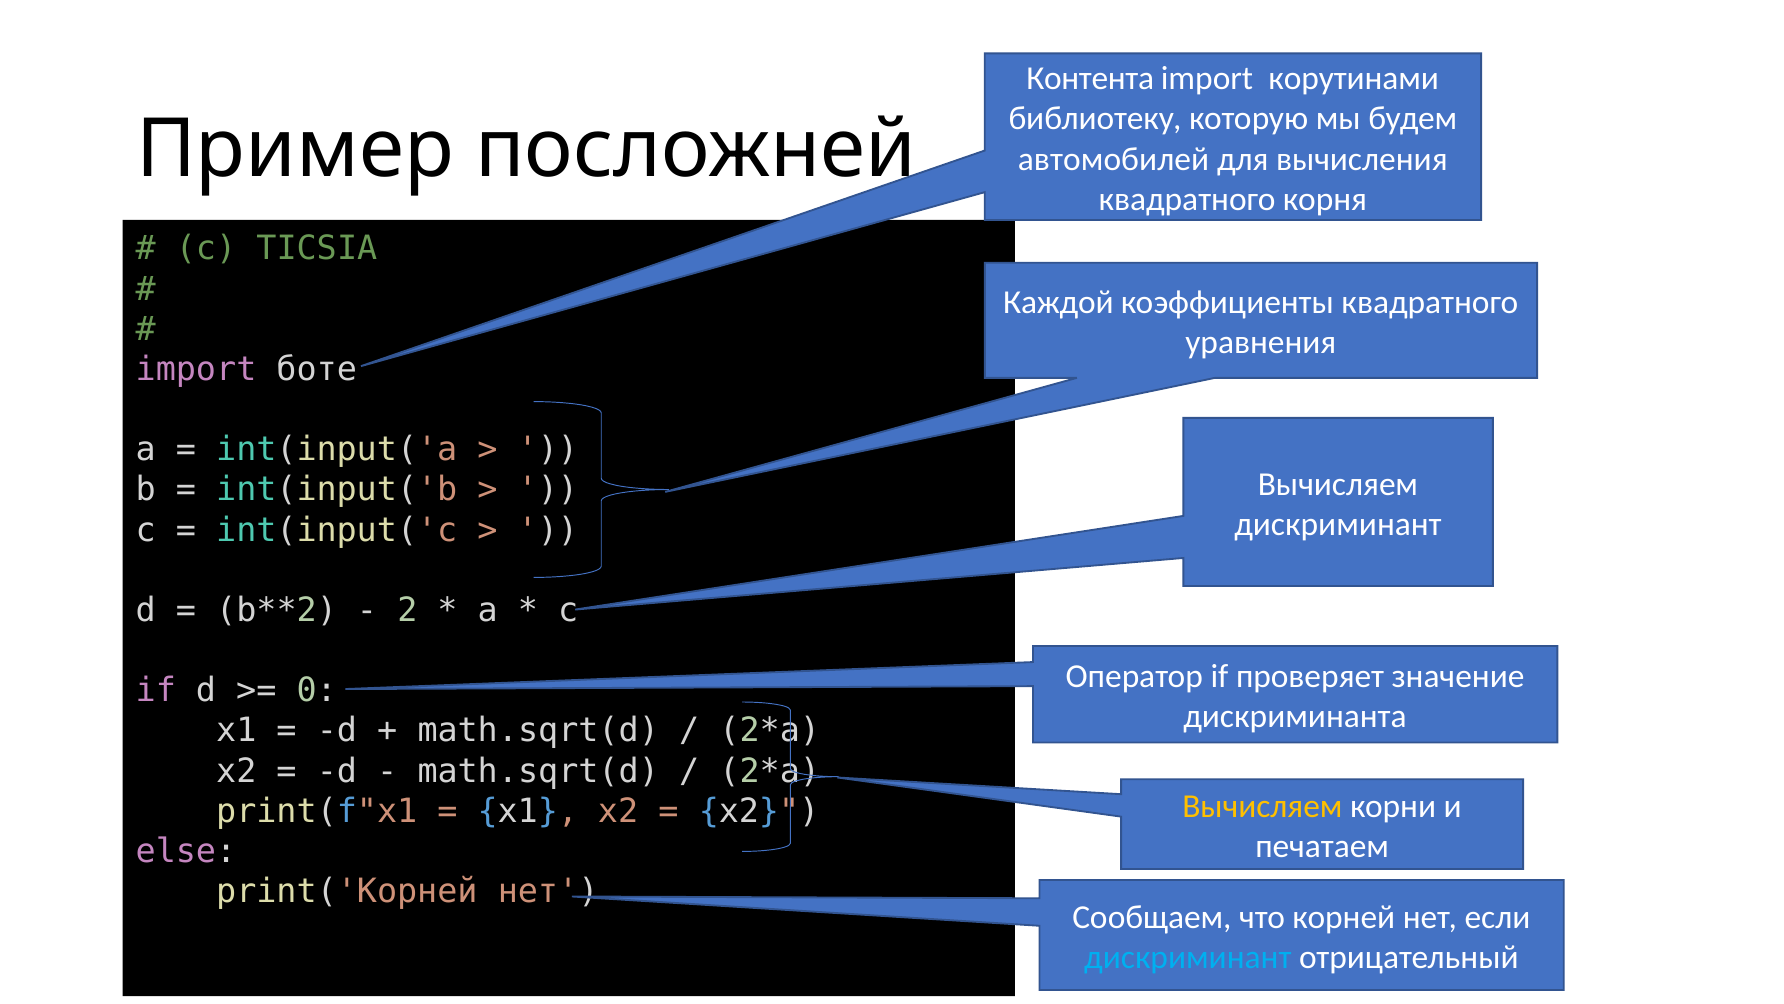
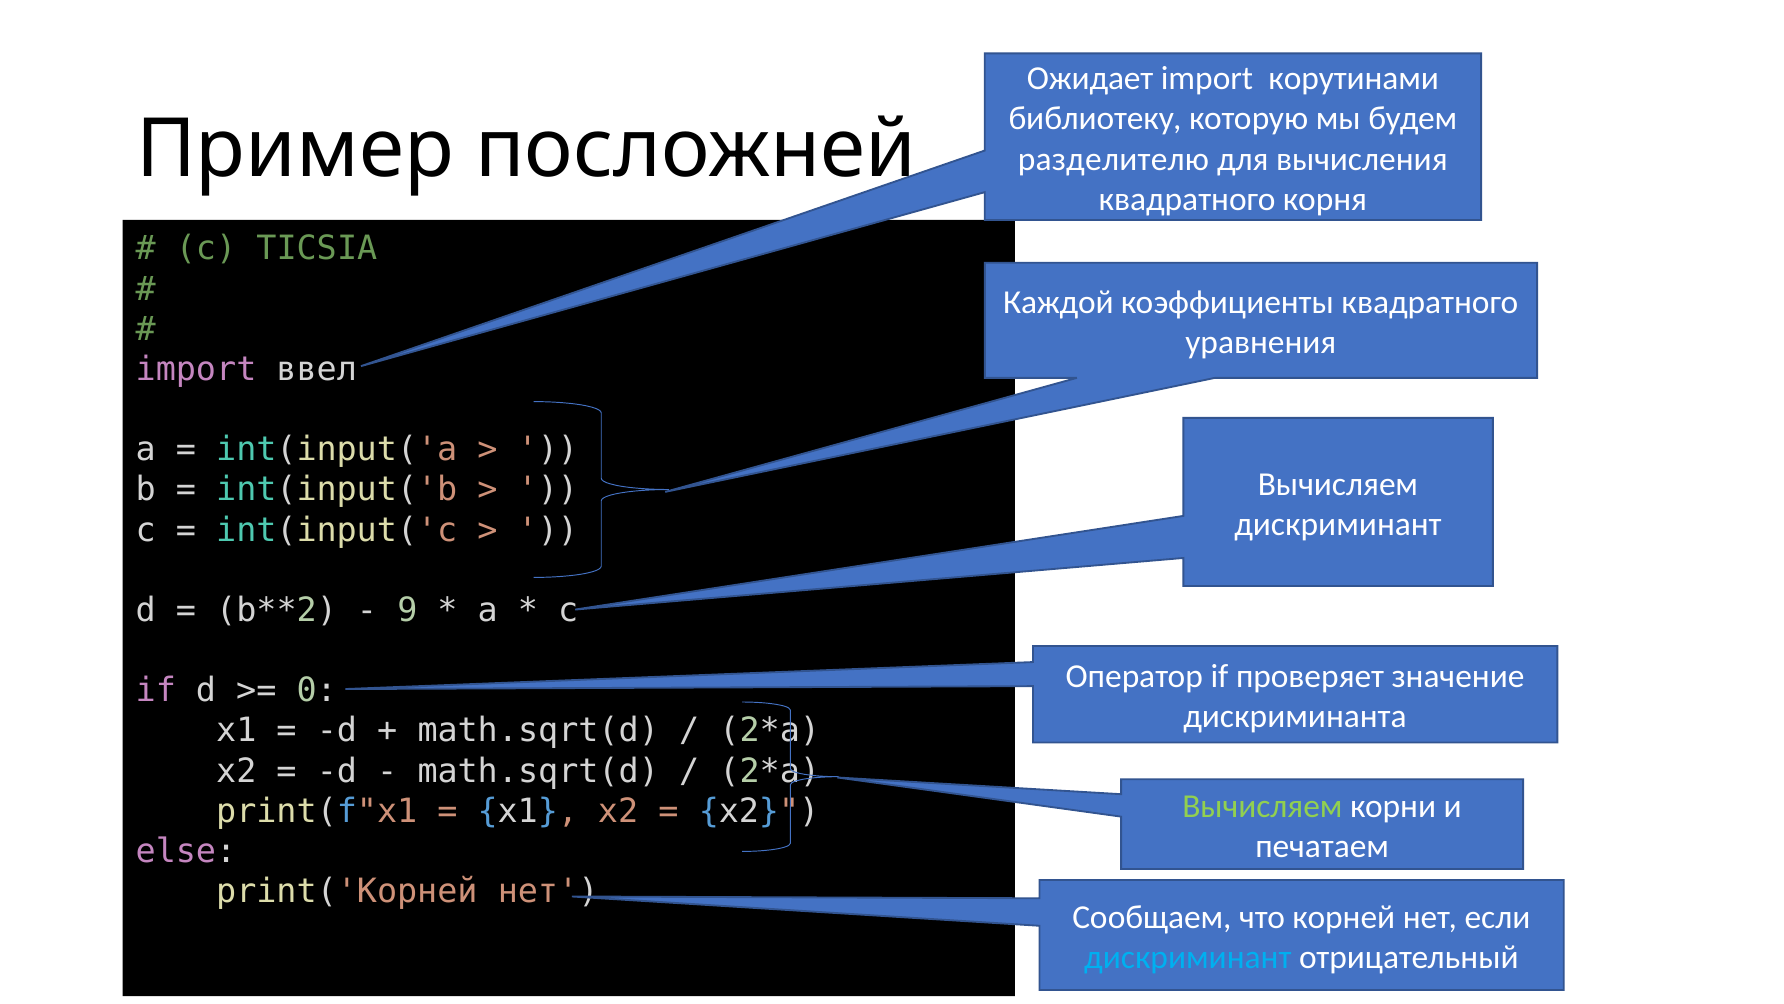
Контента: Контента -> Ожидает (1090, 79)
автомобилей: автомобилей -> разделителю (1113, 159)
боте: боте -> ввел (317, 369)
2: 2 -> 9 (407, 610)
Вычисляем colour: yellow -> light green (1262, 806)
